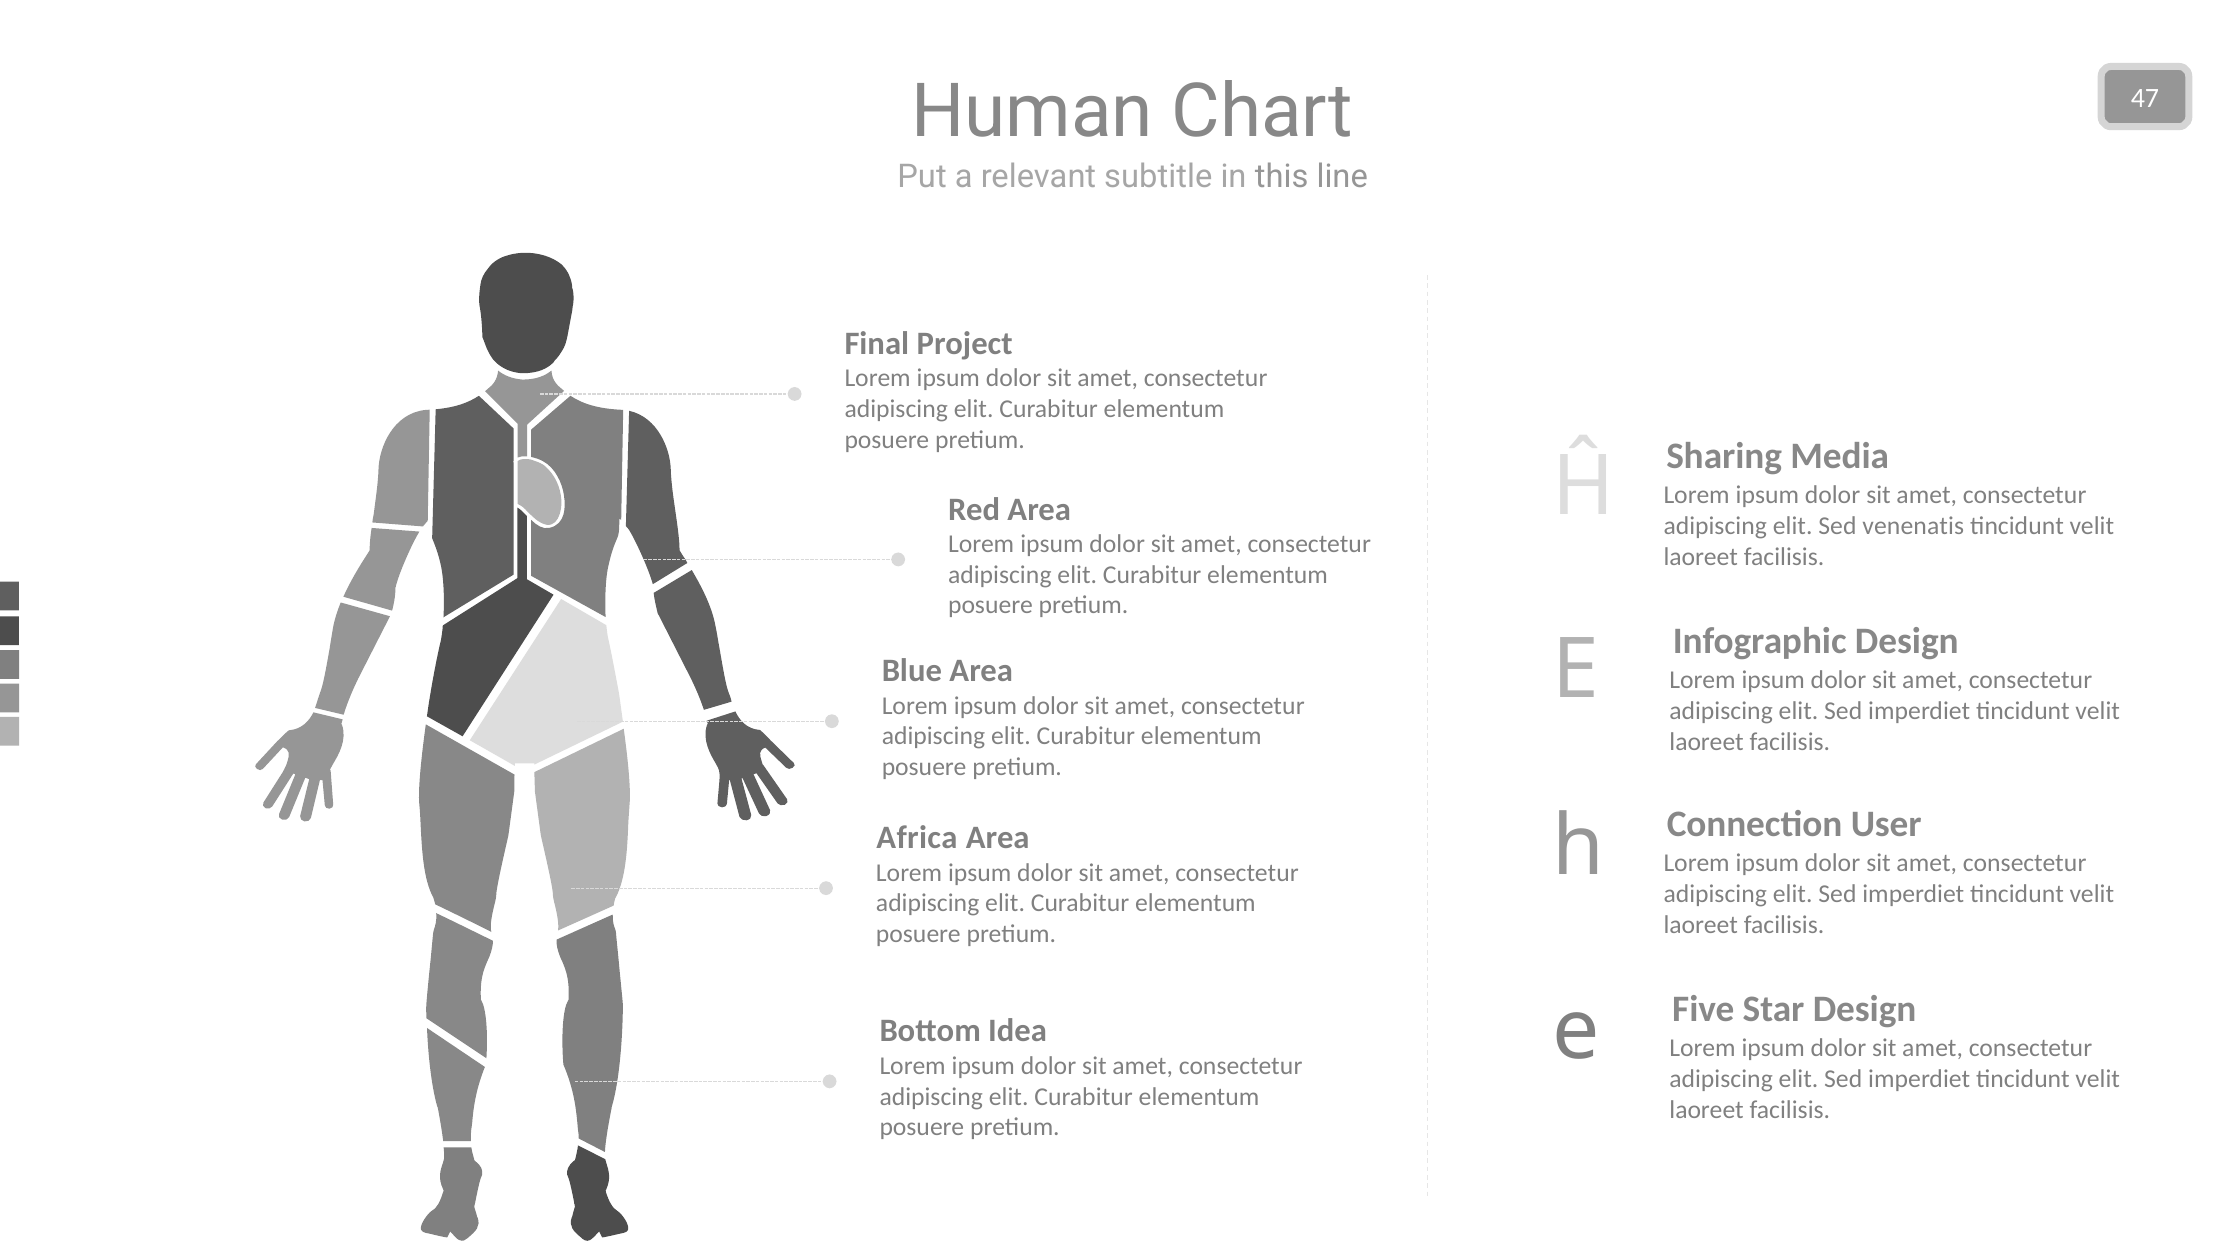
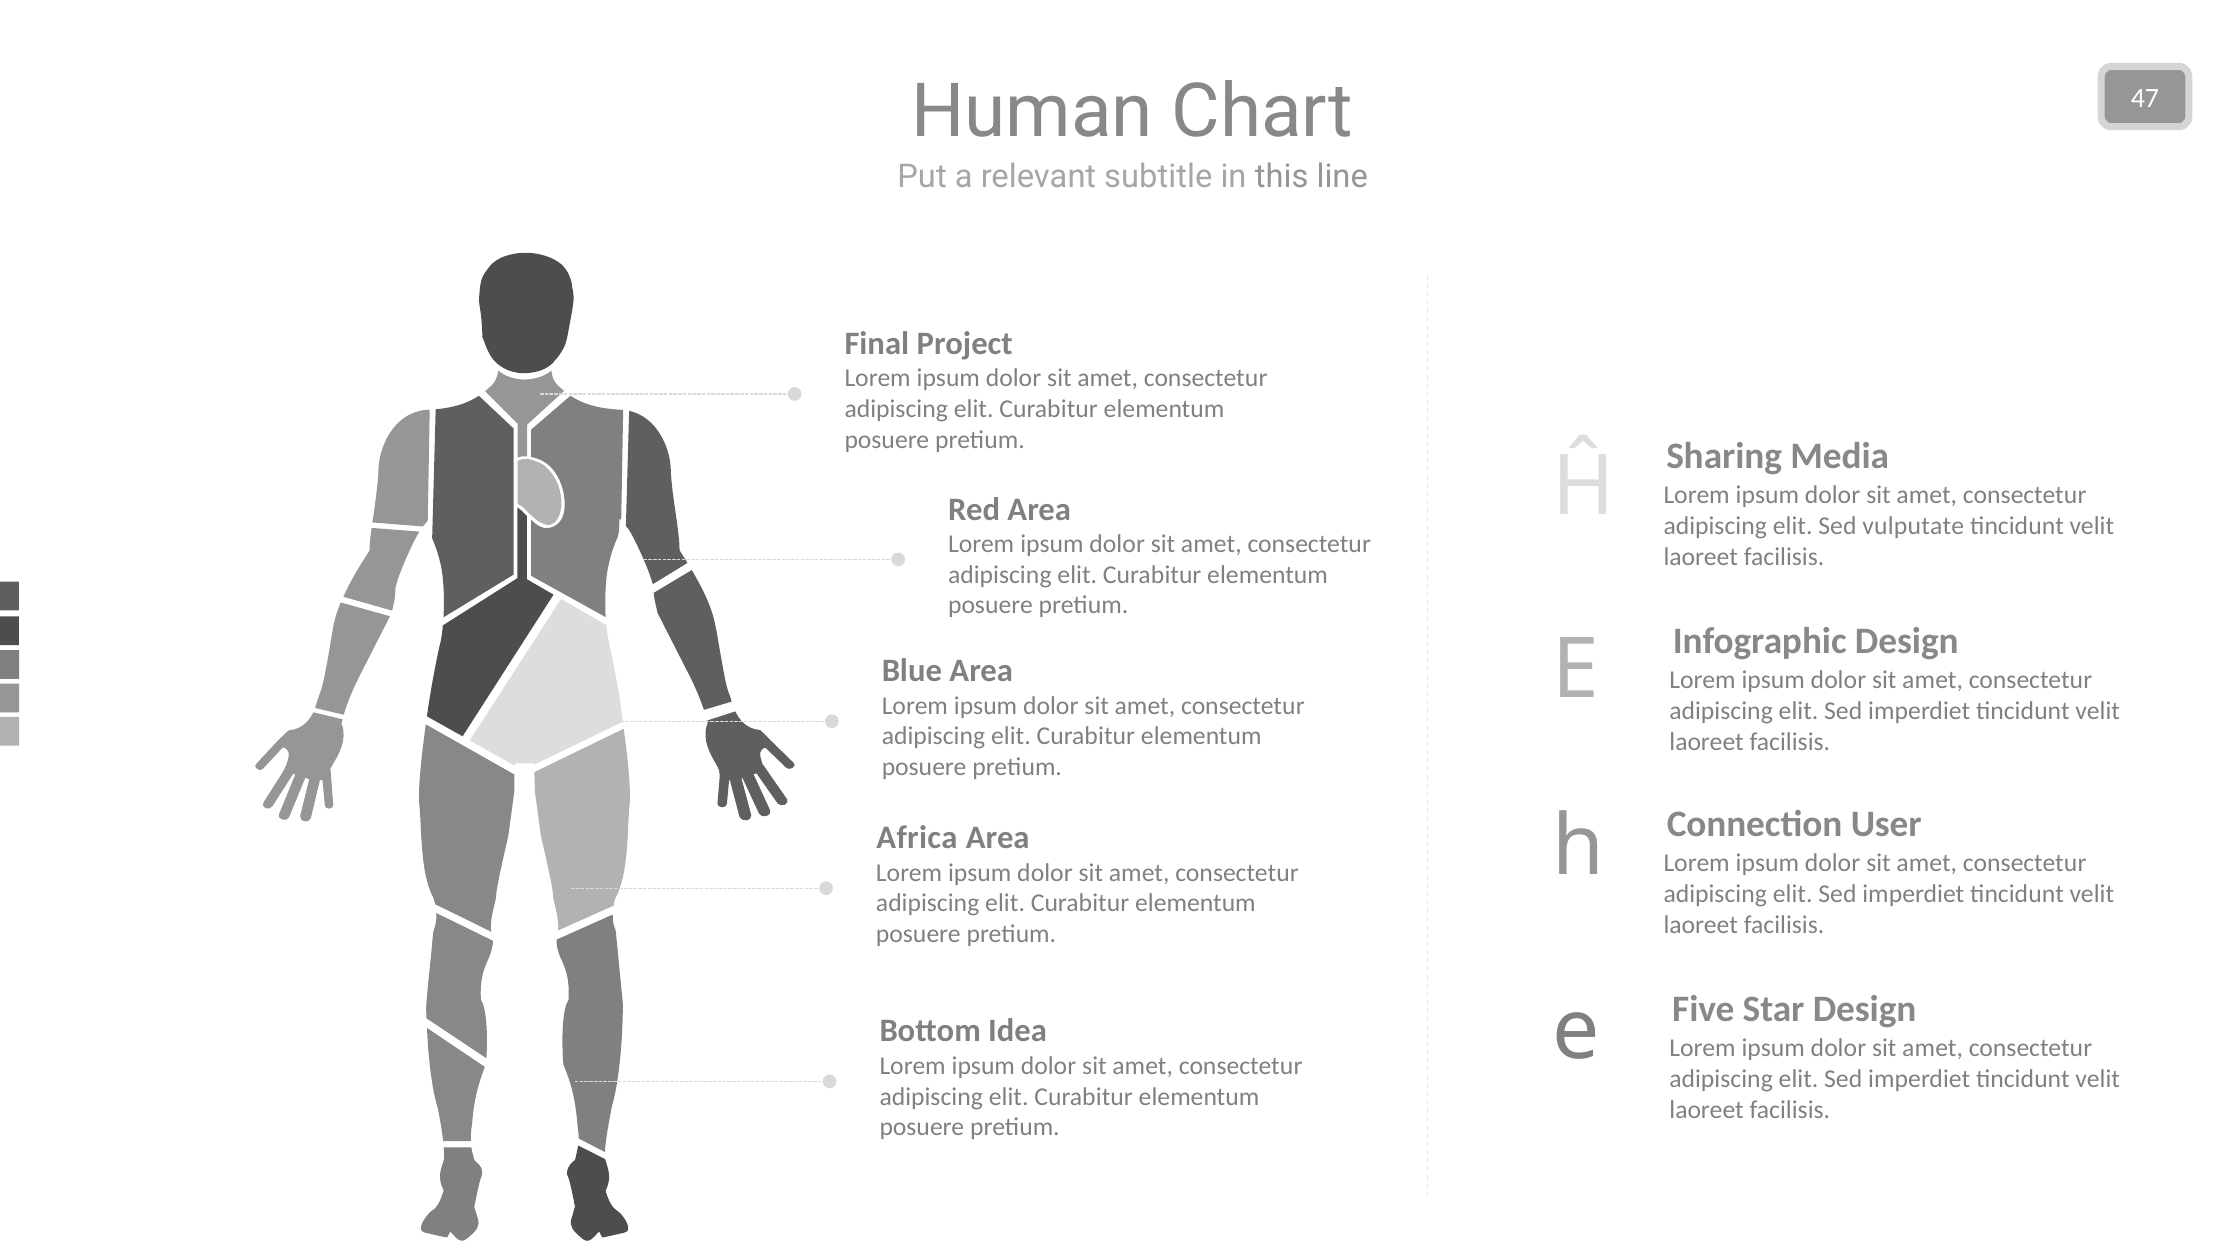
venenatis: venenatis -> vulputate (1913, 526)
